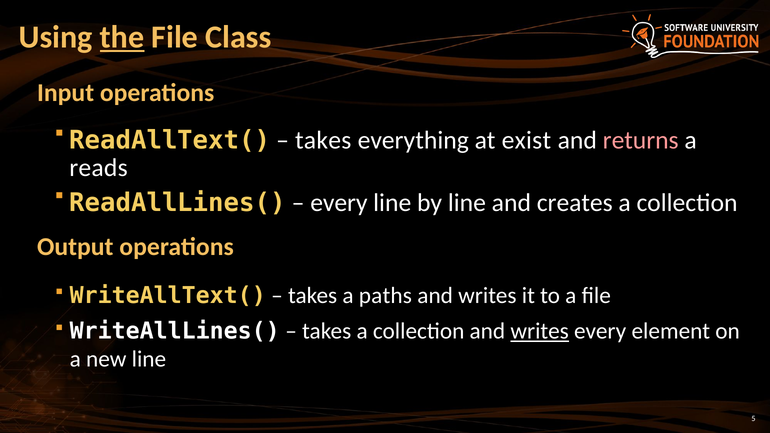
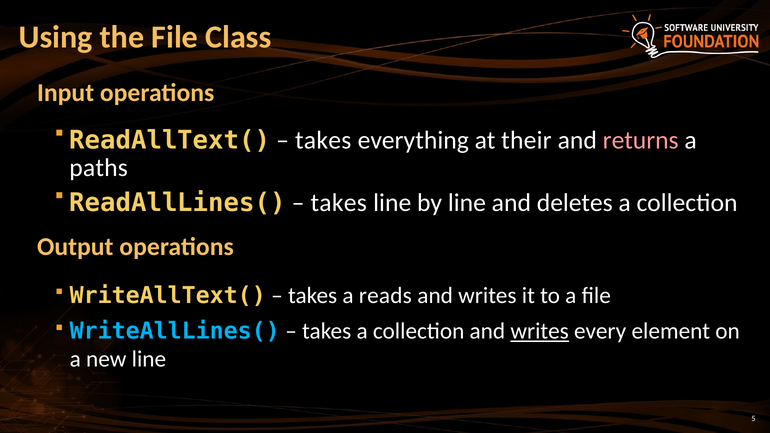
the underline: present -> none (122, 37)
exist: exist -> their (526, 140)
reads: reads -> paths (99, 168)
every: every -> takes (339, 203)
creates: creates -> deletes (575, 203)
paths: paths -> reads (385, 296)
WriteAllLines( colour: white -> light blue (175, 331)
